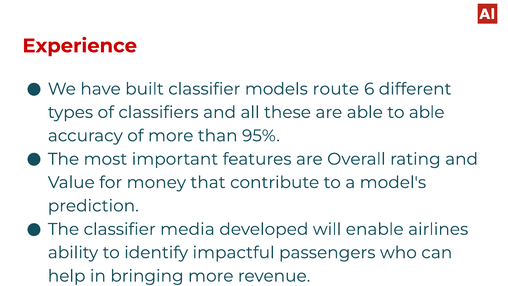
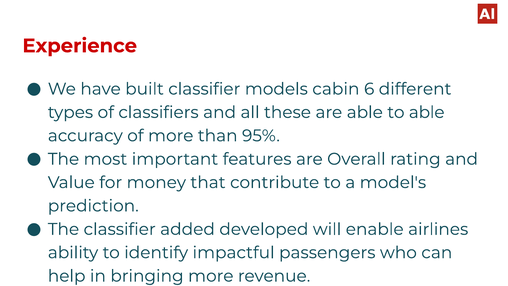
route: route -> cabin (336, 89)
media: media -> added (188, 229)
